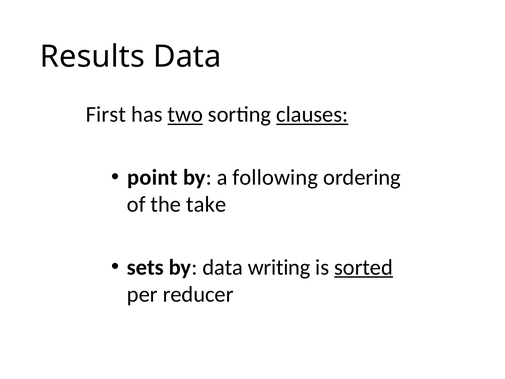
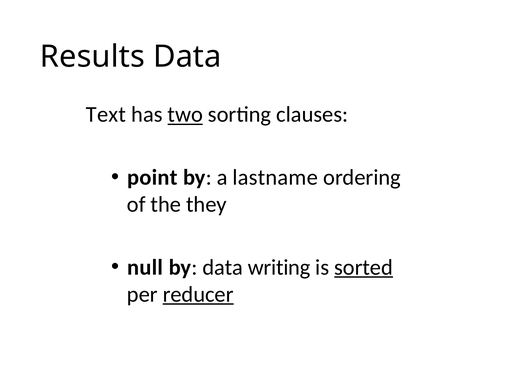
First: First -> Text (106, 115)
clauses underline: present -> none (312, 115)
following: following -> lastname (275, 177)
take: take -> they (206, 204)
sets: sets -> null (145, 267)
reducer underline: none -> present (198, 294)
